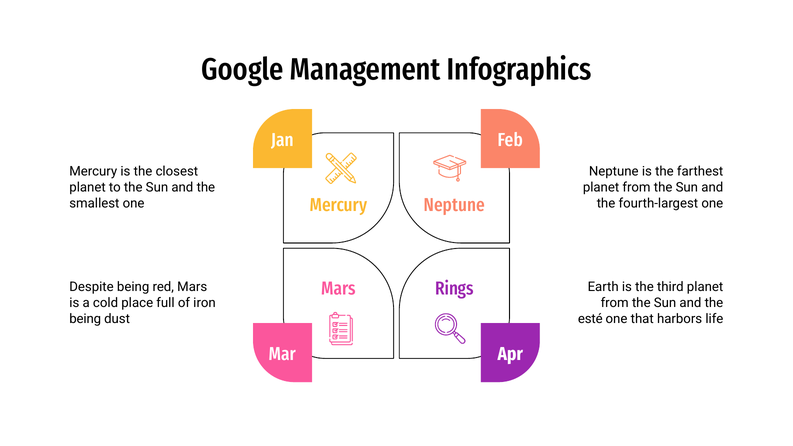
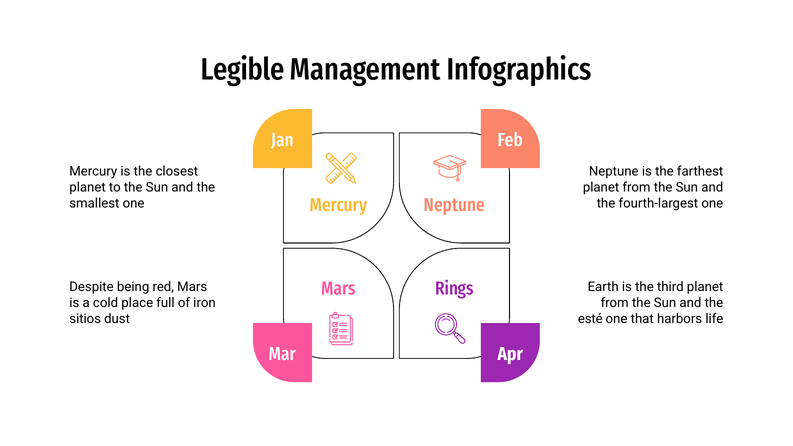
Google: Google -> Legible (243, 70)
being: being -> sitios (85, 319)
